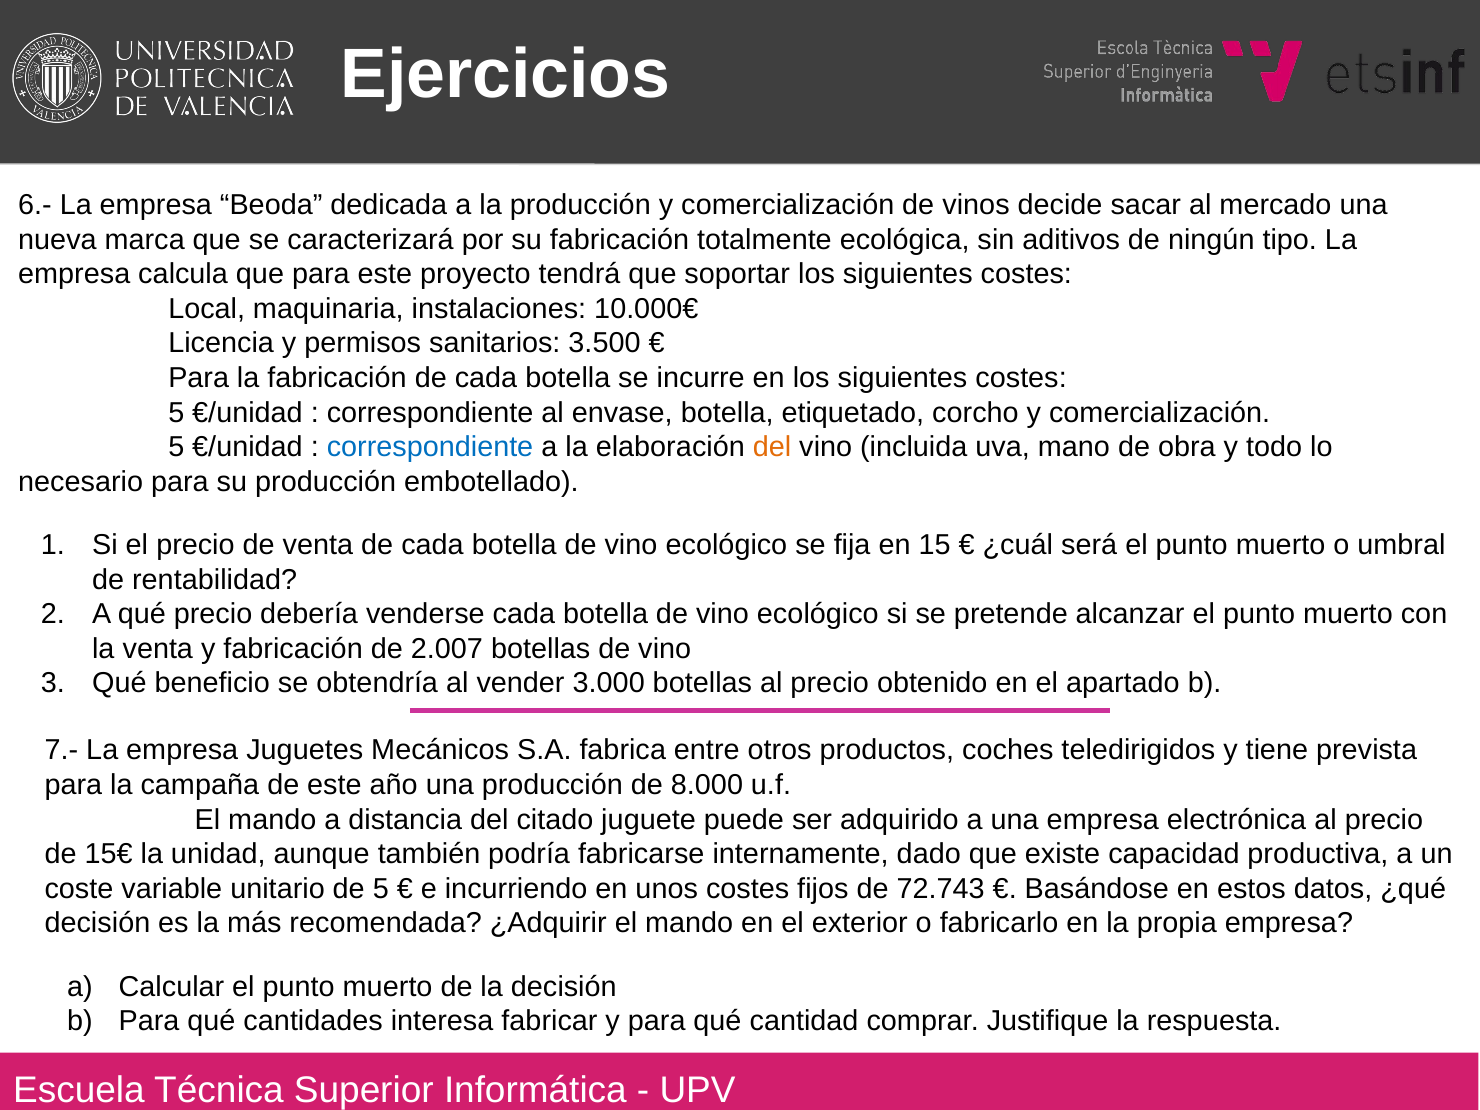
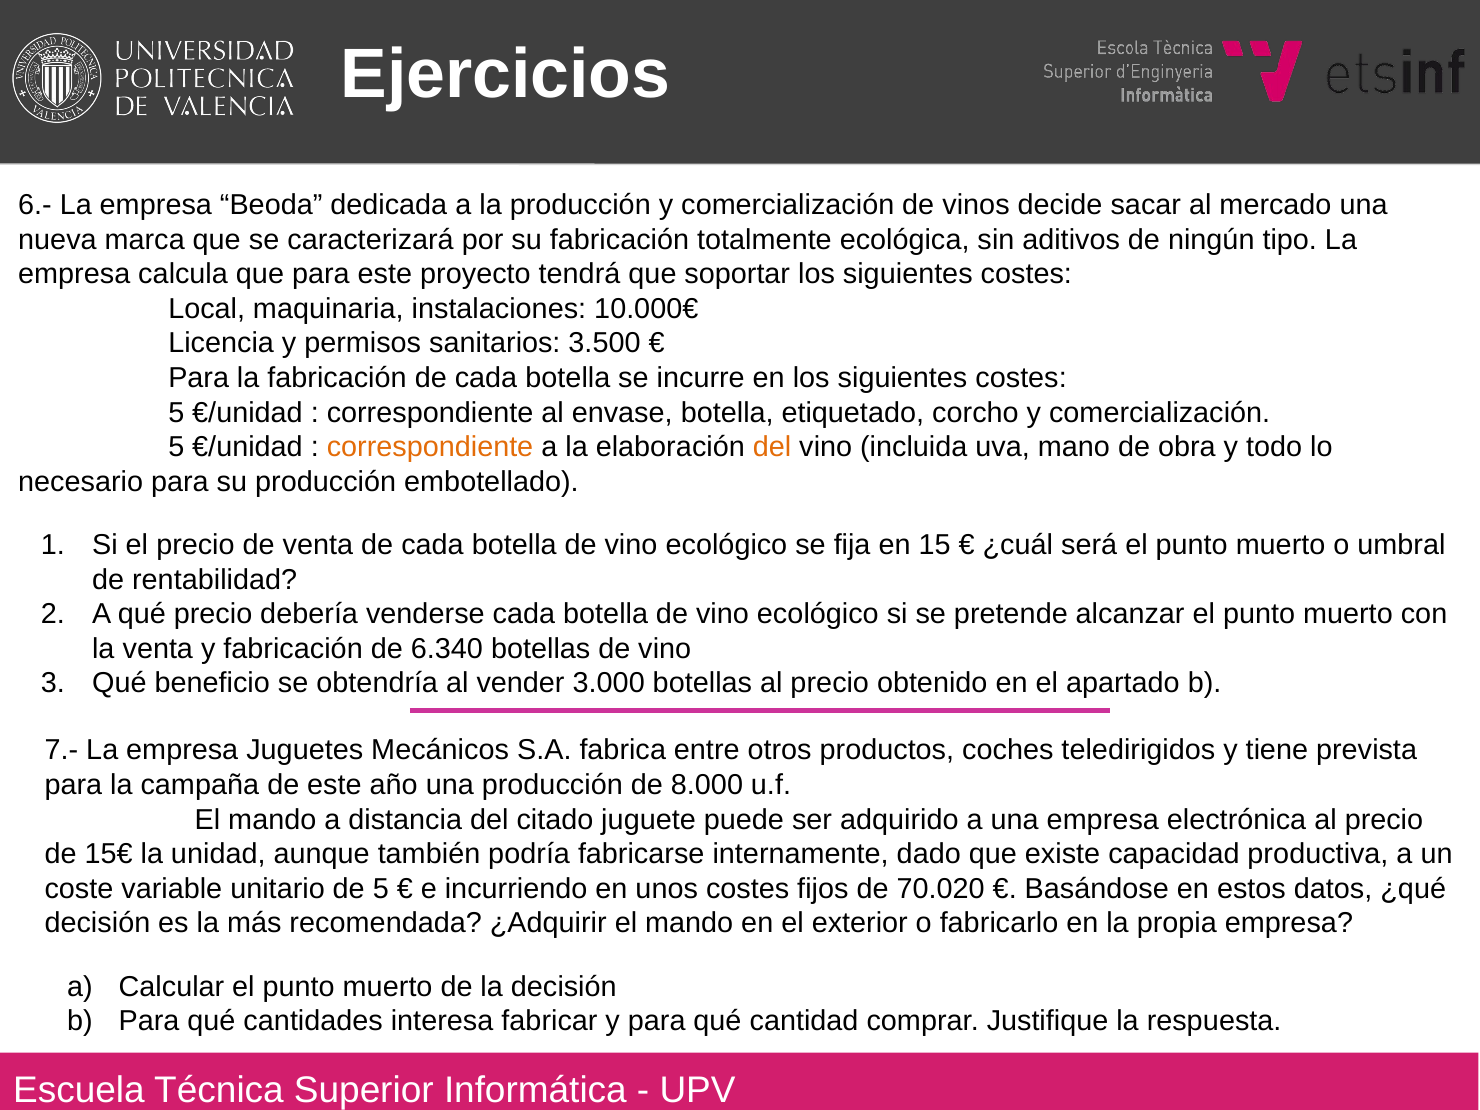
correspondiente colour: blue -> orange (430, 447)
2.007: 2.007 -> 6.340 (447, 649)
72.743: 72.743 -> 70.020 (941, 889)
